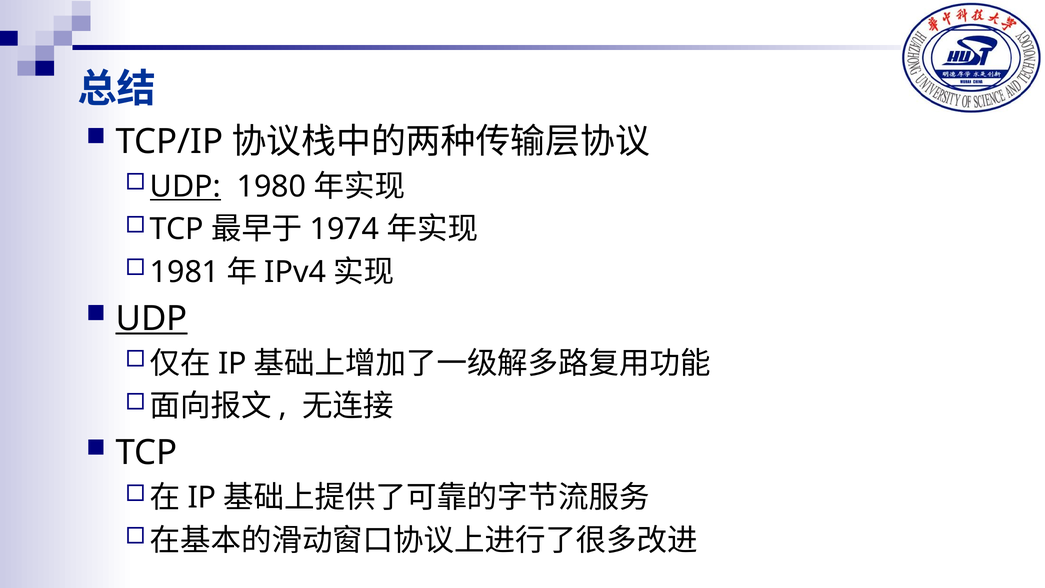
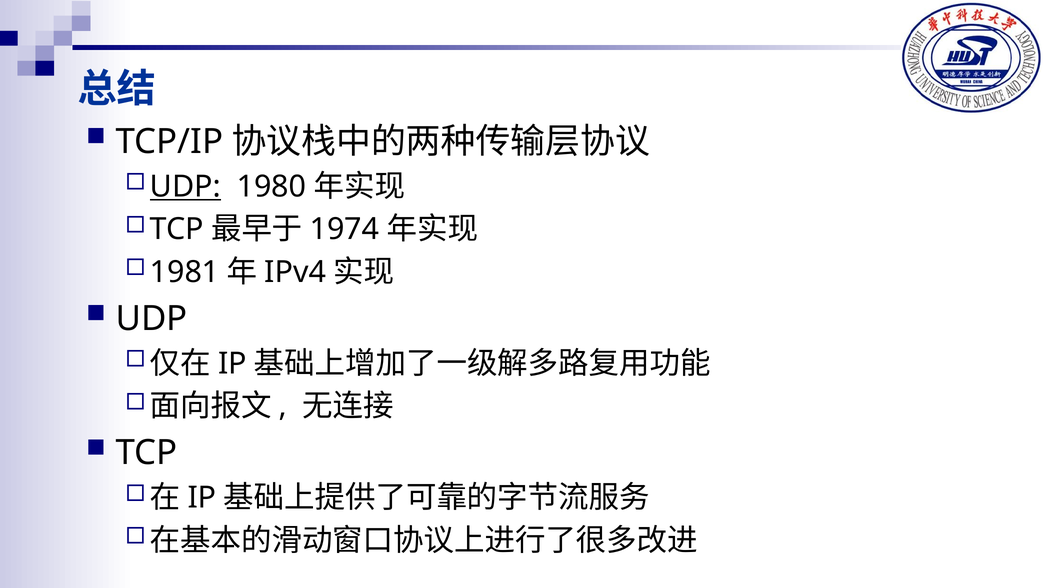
UDP underline: present -> none (152, 318)
